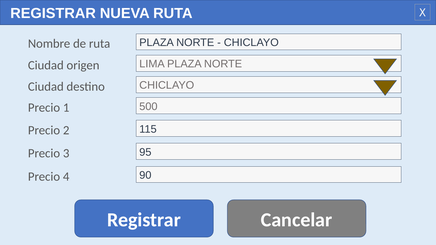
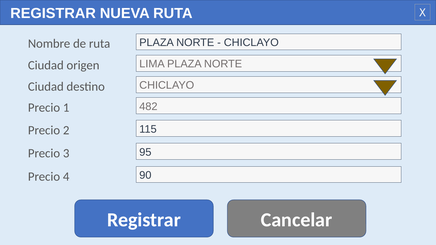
500: 500 -> 482 (148, 107)
